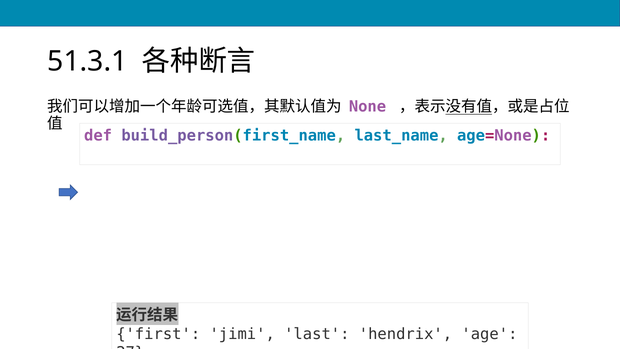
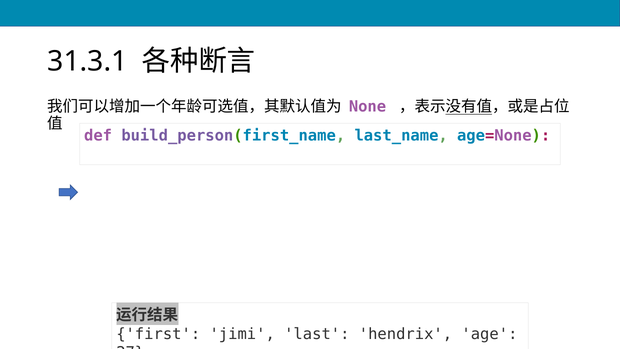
51.3.1: 51.3.1 -> 31.3.1 (87, 61)
